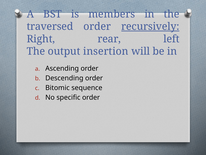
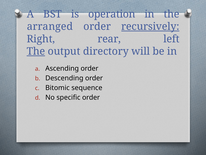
members: members -> operation (112, 14)
traversed: traversed -> arranged (50, 26)
The underline: none -> present (36, 51)
insertion: insertion -> directory (106, 51)
